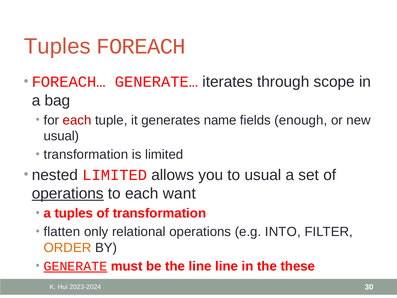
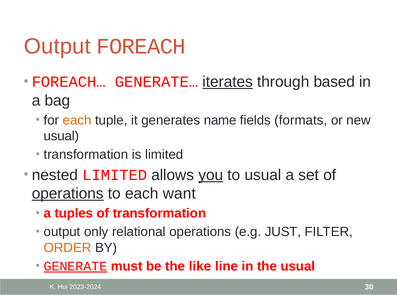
Tuples: Tuples -> Output (57, 46)
iterates underline: none -> present (228, 82)
scope: scope -> based (334, 82)
each colour: red -> orange (77, 120)
enough: enough -> formats (301, 120)
you underline: none -> present (211, 175)
flatten: flatten -> output (62, 232)
INTO: INTO -> JUST (283, 232)
the line: line -> like (200, 266)
the these: these -> usual (298, 266)
